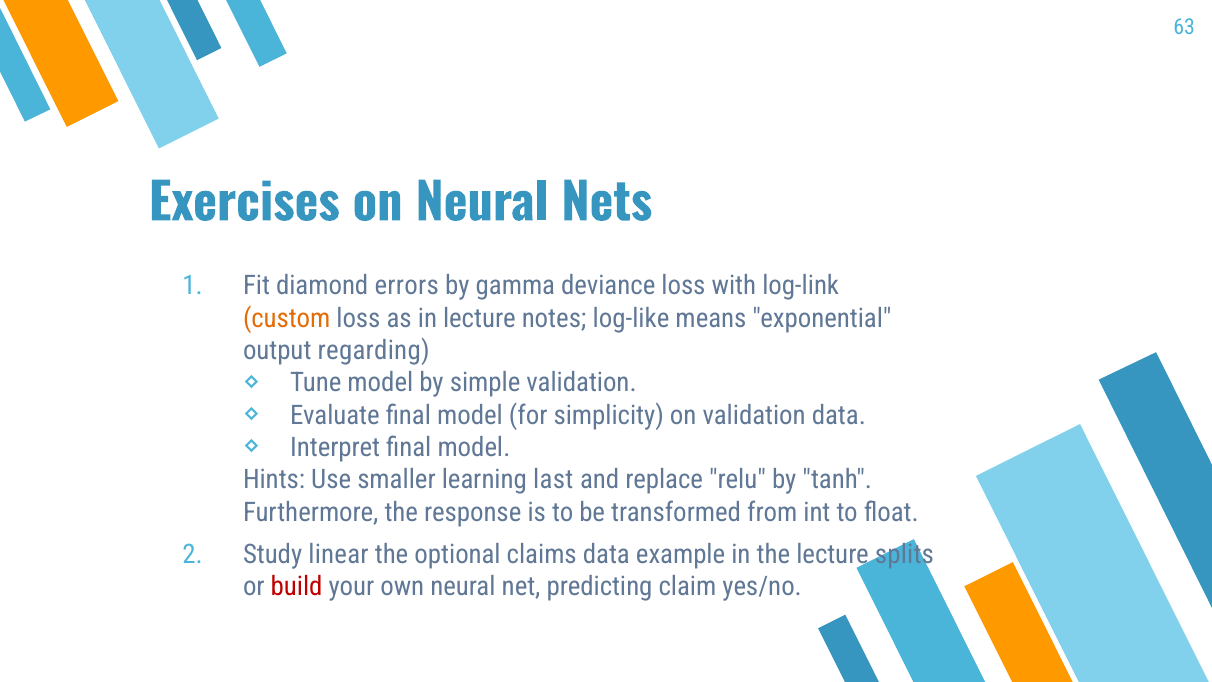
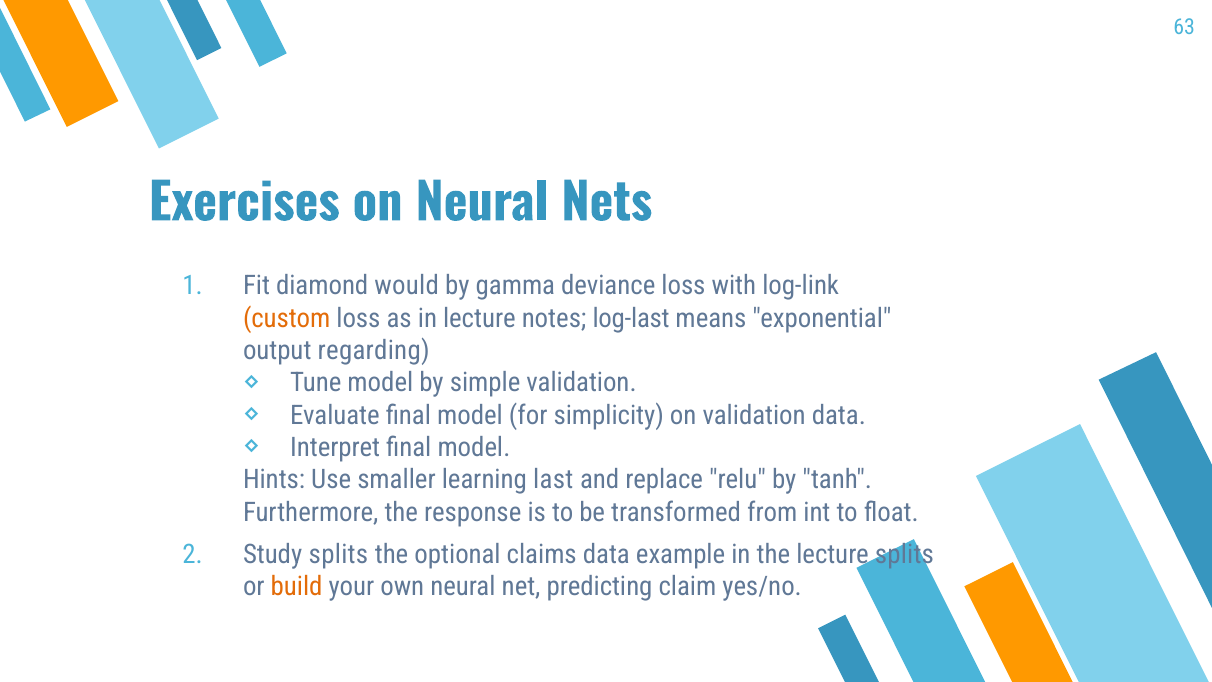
errors: errors -> would (407, 286)
log-like: log-like -> log-last (631, 318)
Study linear: linear -> splits (338, 554)
build colour: red -> orange (297, 587)
